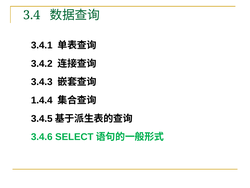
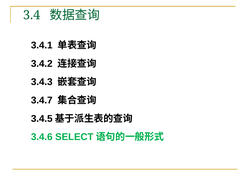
1.4.4: 1.4.4 -> 3.4.7 (42, 100)
